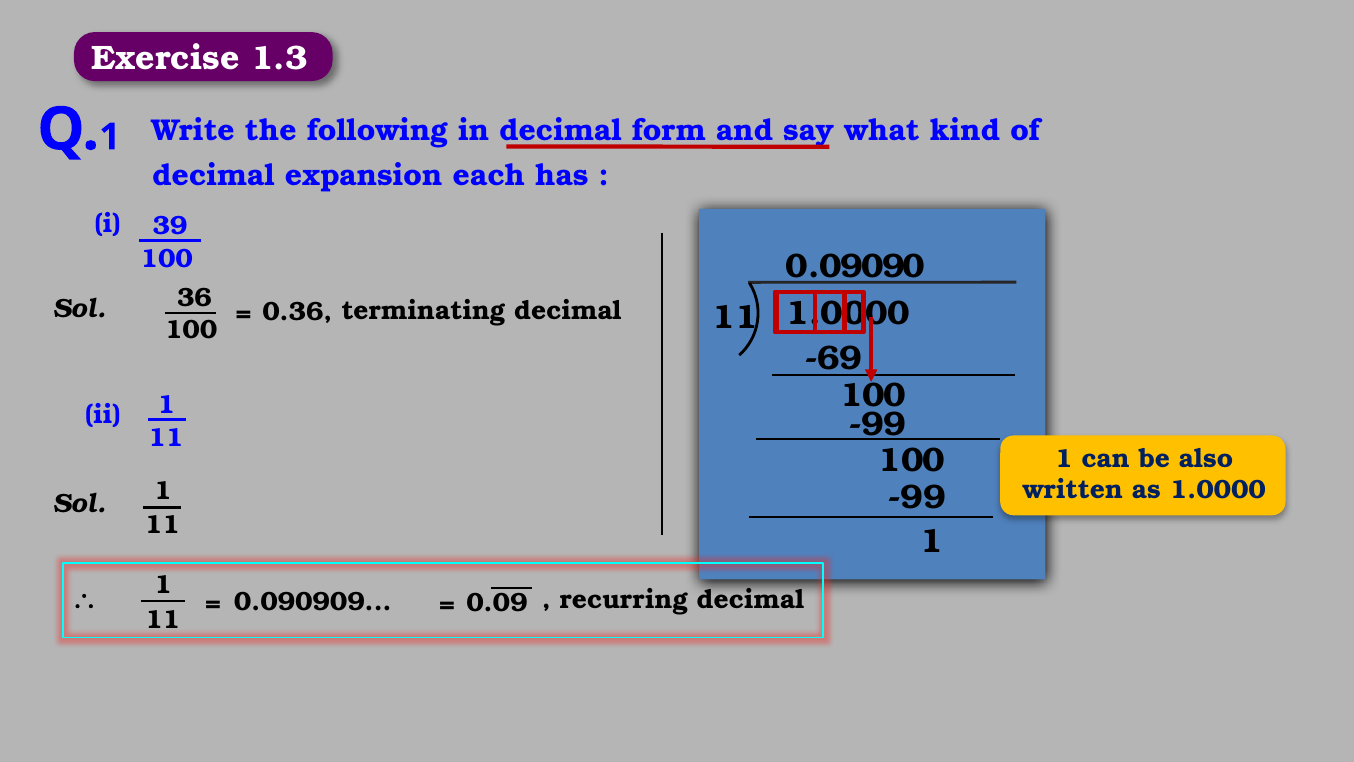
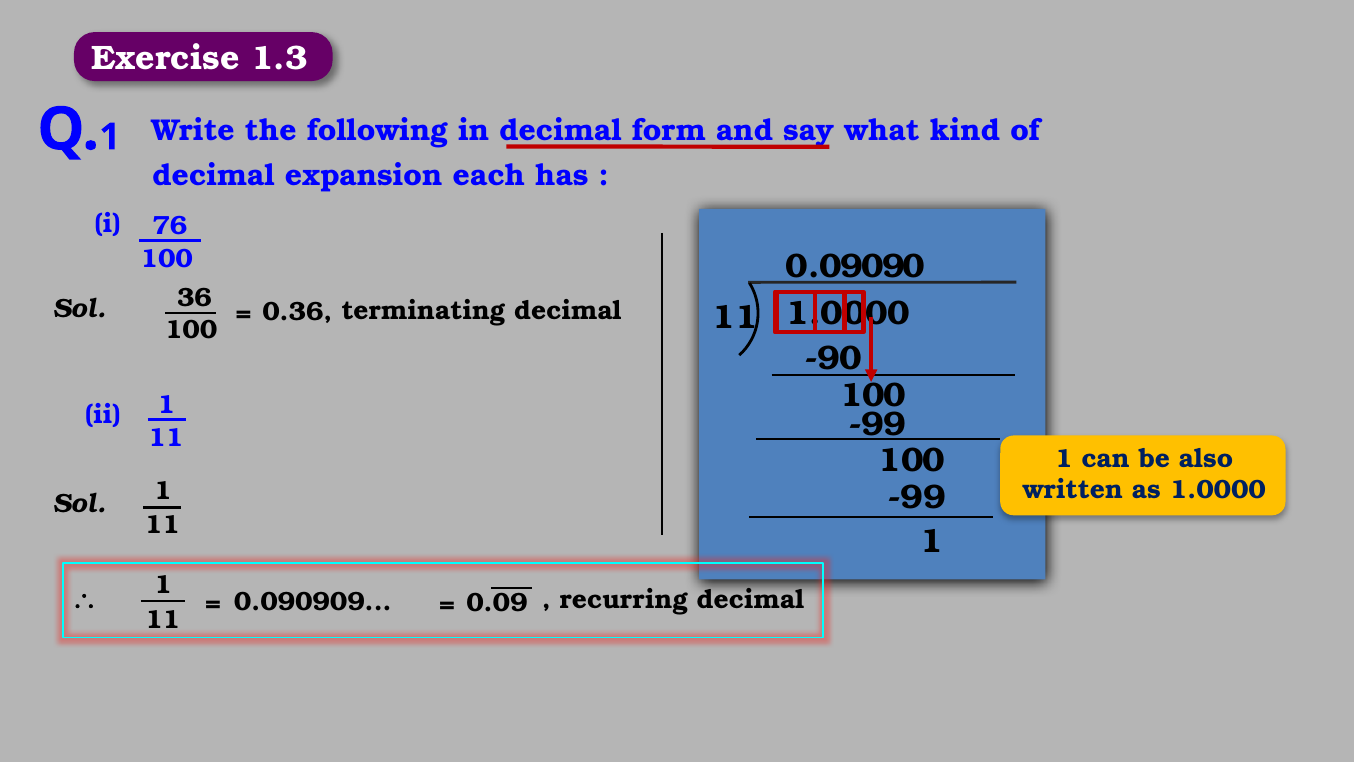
39: 39 -> 76 (170, 226)
-69: -69 -> -90 (834, 358)
